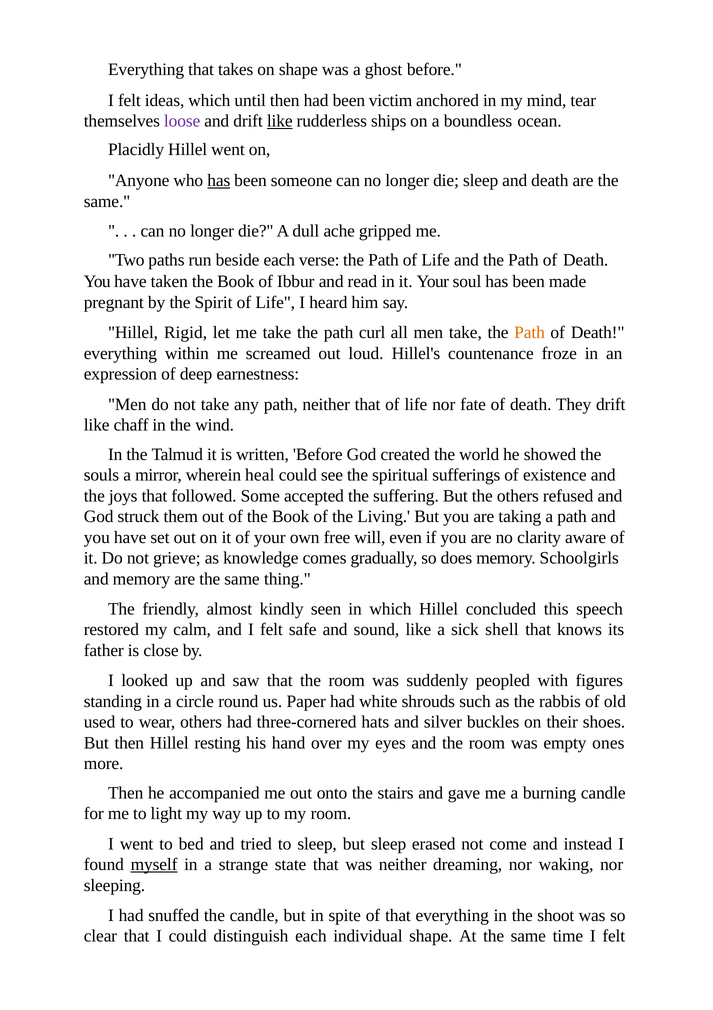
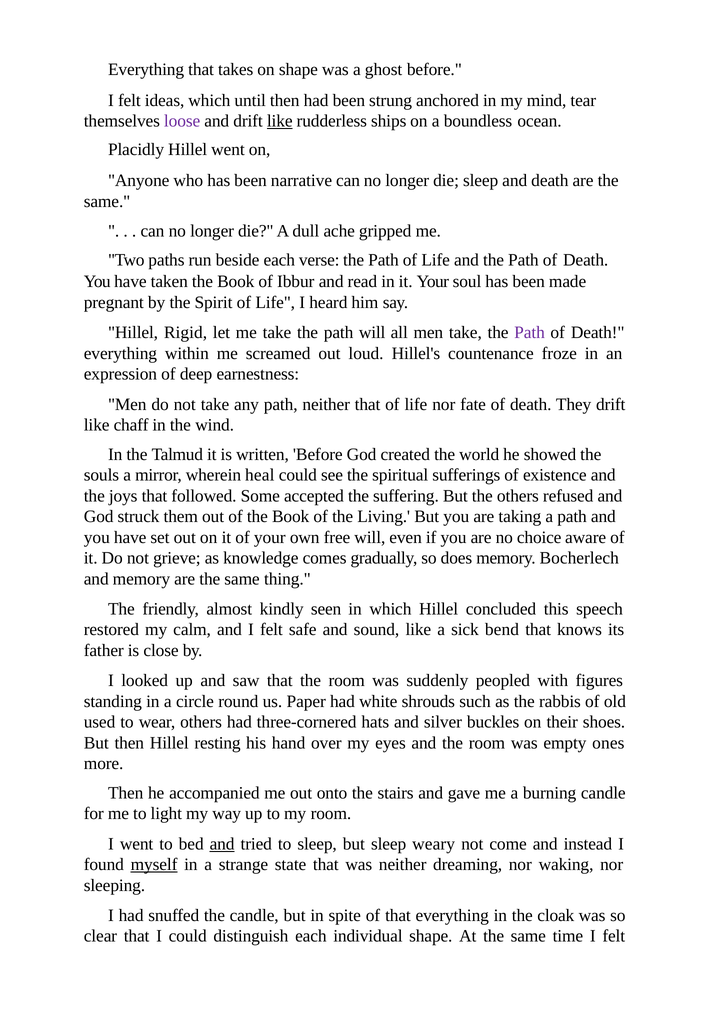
victim: victim -> strung (391, 100)
has underline: present -> none (219, 180)
someone: someone -> narrative (301, 180)
path curl: curl -> will (372, 332)
Path colour: orange -> purple (530, 332)
clarity: clarity -> choice (539, 537)
Schoolgirls: Schoolgirls -> Bocherlech (579, 558)
shell: shell -> bend (502, 629)
and underline: none -> present (222, 843)
erased: erased -> weary (434, 843)
shoot: shoot -> cloak (556, 915)
